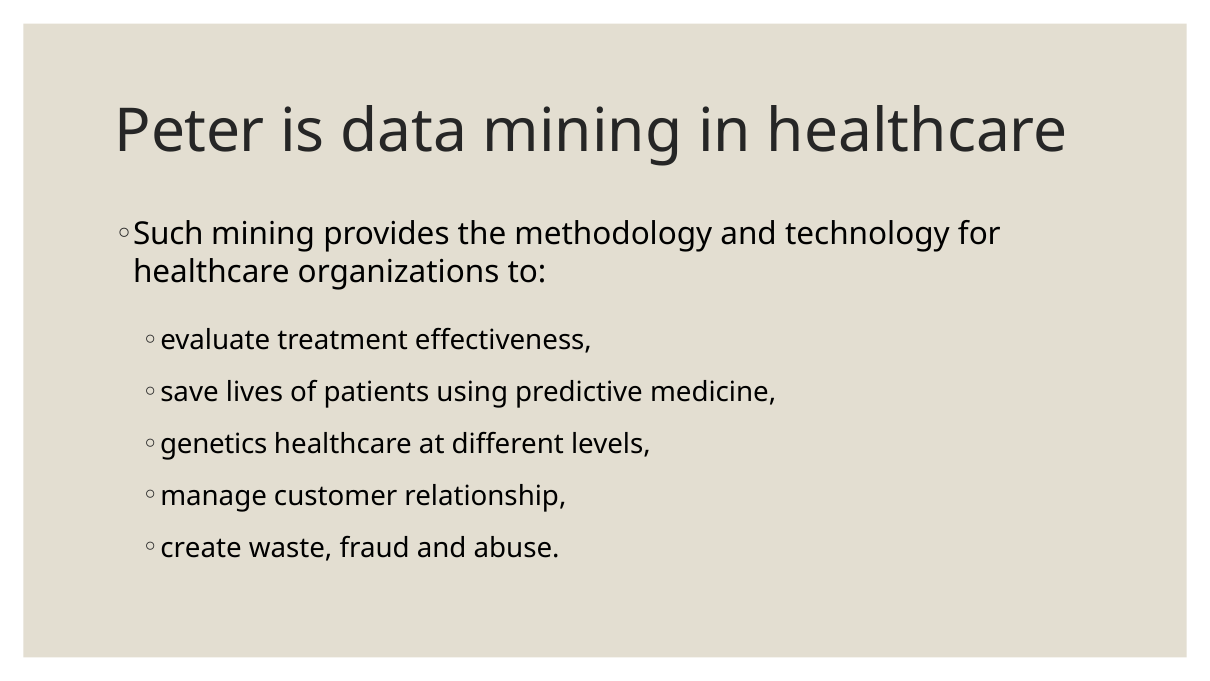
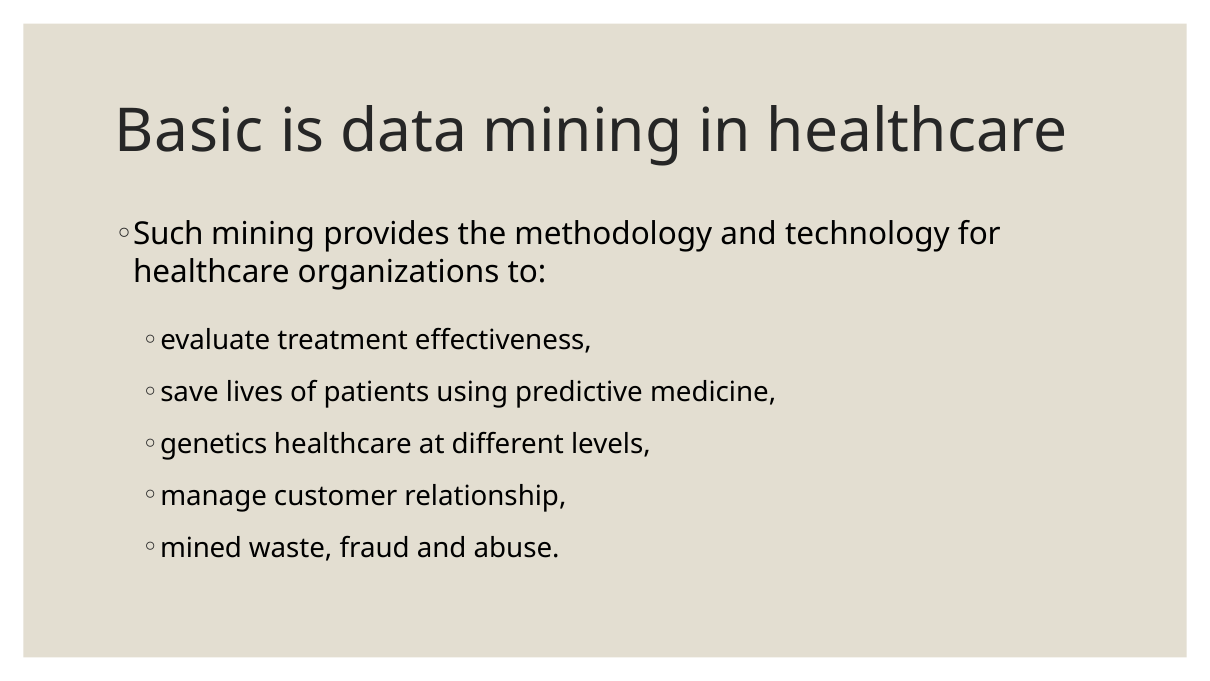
Peter: Peter -> Basic (189, 131)
create: create -> mined (201, 548)
